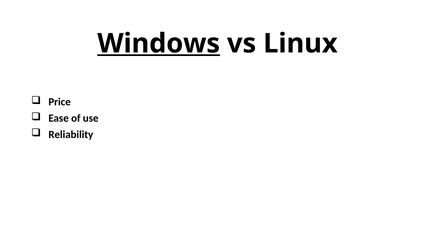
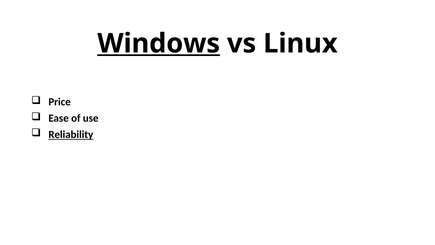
Reliability underline: none -> present (71, 134)
